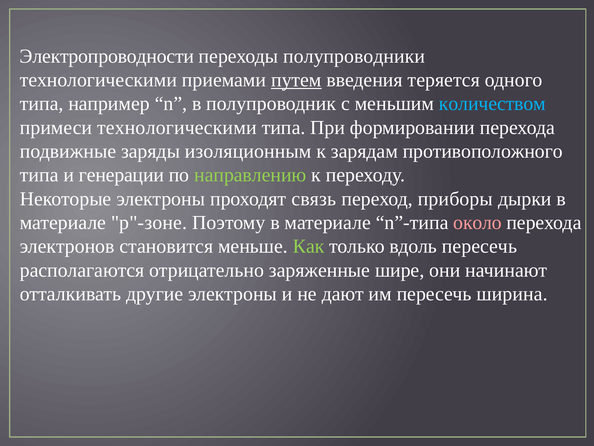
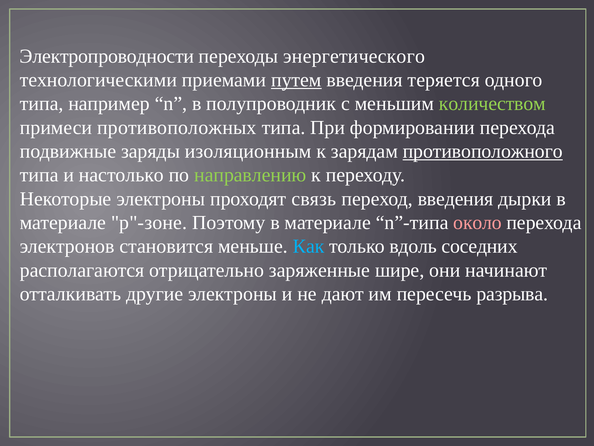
полупроводники: полупроводники -> энергетического (354, 56)
количеством colour: light blue -> light green (492, 104)
примеси технологическими: технологическими -> противоположных (177, 127)
противоположного underline: none -> present (483, 151)
генерации: генерации -> настолько (121, 175)
переход приборы: приборы -> введения (456, 199)
Как colour: light green -> light blue (309, 246)
вдоль пересечь: пересечь -> соседних (480, 246)
ширина: ширина -> разрыва (512, 294)
